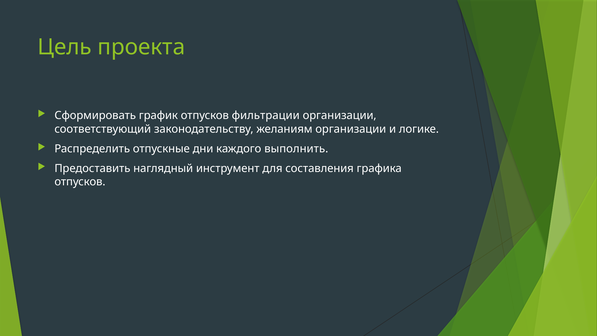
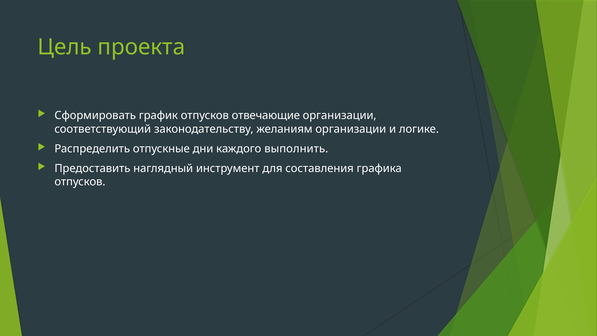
фильтрации: фильтрации -> отвечающие (266, 116)
